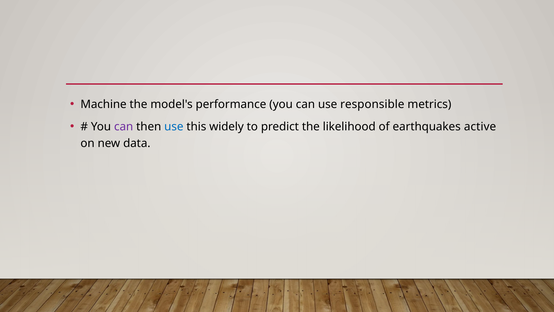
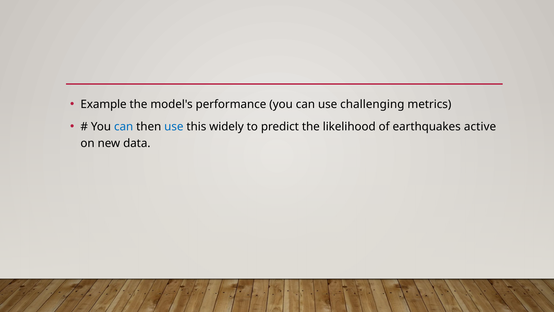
Machine: Machine -> Example (104, 104)
responsible: responsible -> challenging (372, 104)
can colour: purple -> blue (124, 127)
